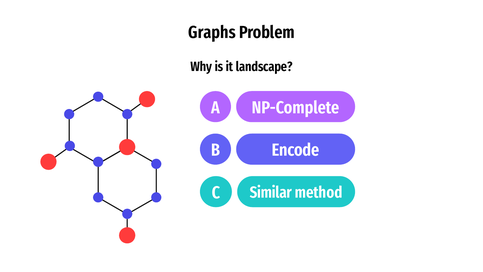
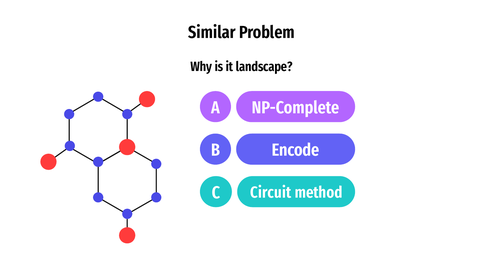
Graphs: Graphs -> Similar (212, 32)
Similar: Similar -> Circuit (271, 192)
